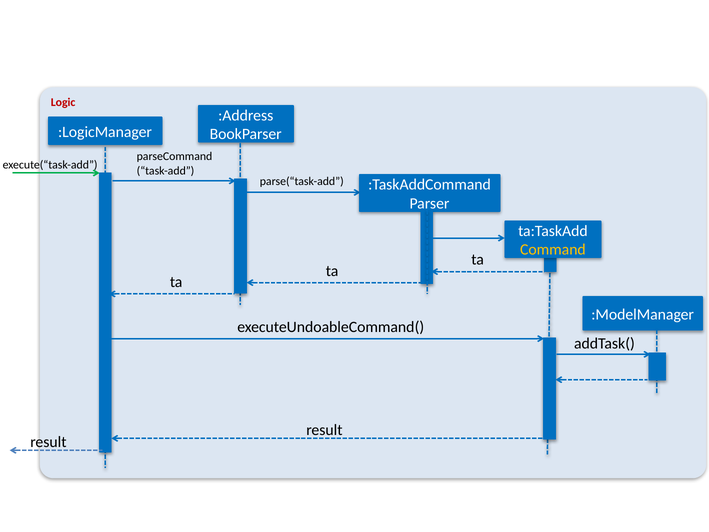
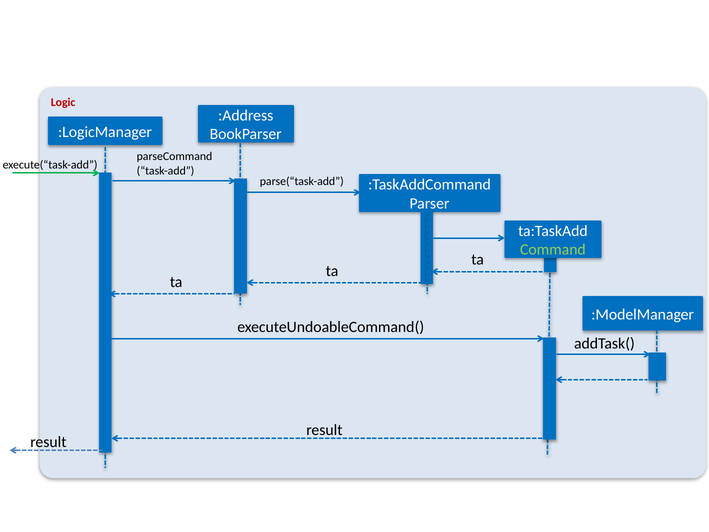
Command colour: yellow -> light green (553, 250)
